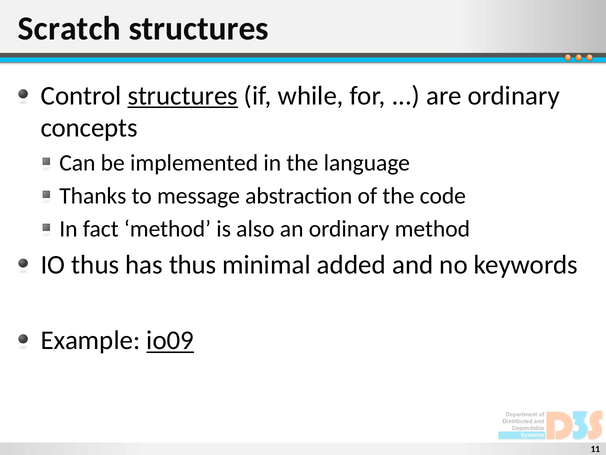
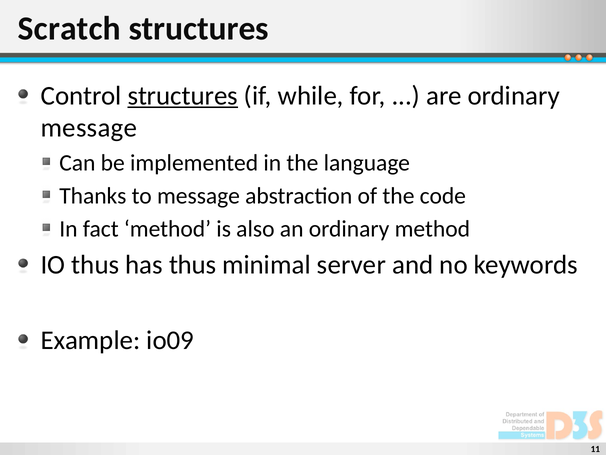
concepts: concepts -> message (89, 128)
added: added -> server (351, 265)
io09 underline: present -> none (170, 340)
